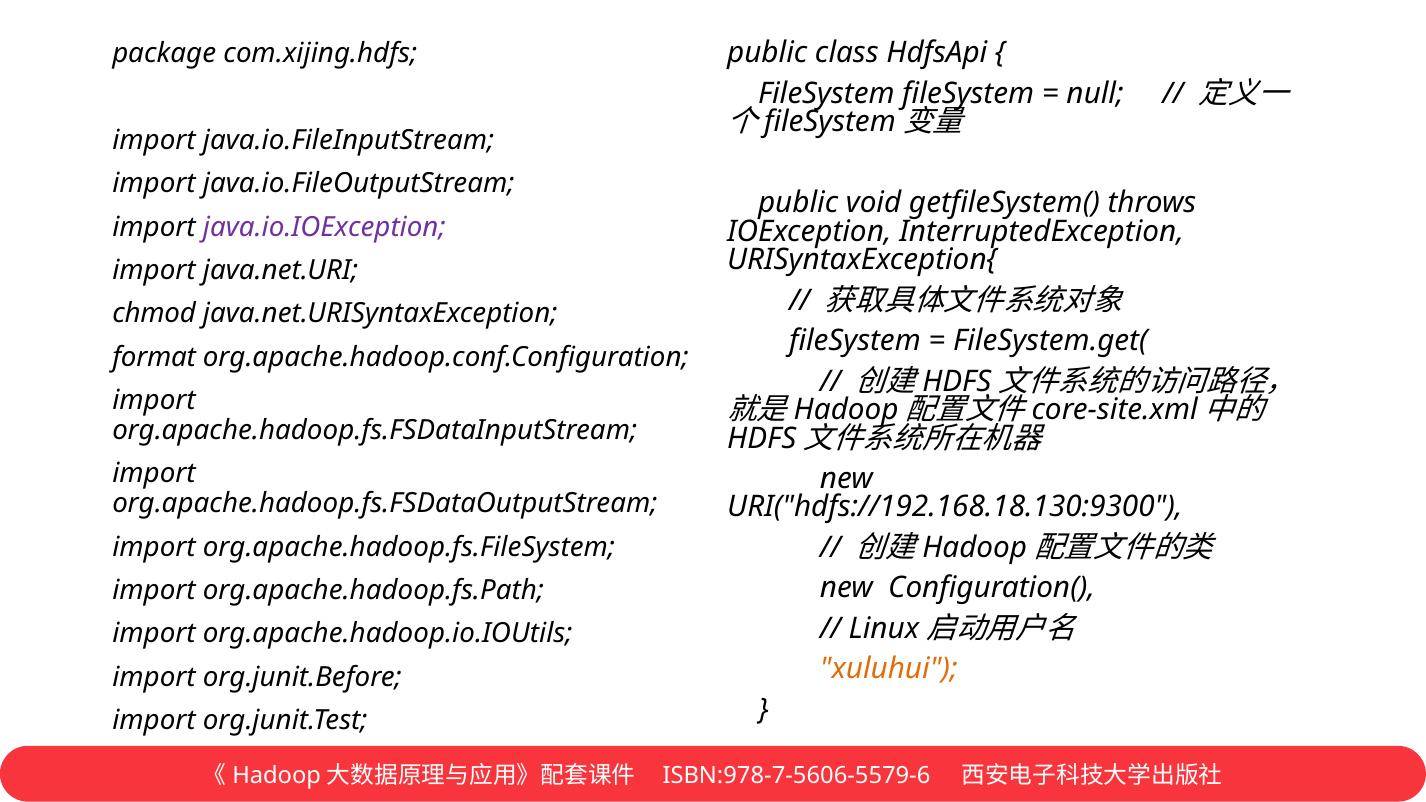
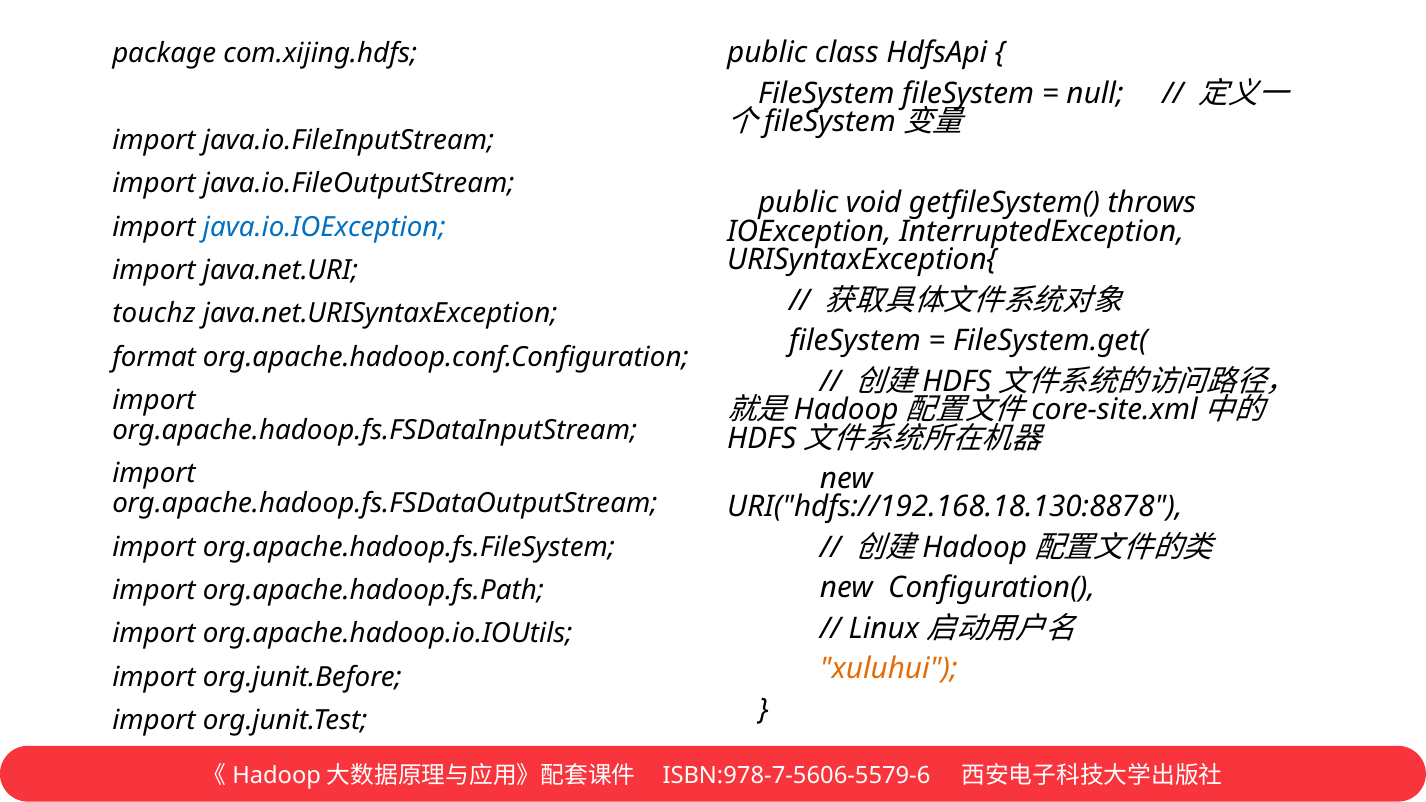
java.io.IOException colour: purple -> blue (324, 227)
chmod: chmod -> touchz (154, 314)
URI("hdfs://192.168.18.130:9300: URI("hdfs://192.168.18.130:9300 -> URI("hdfs://192.168.18.130:8878 (955, 507)
